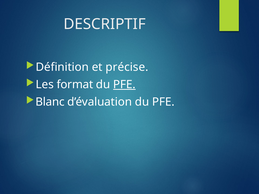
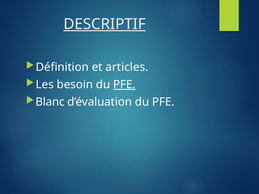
DESCRIPTIF underline: none -> present (105, 24)
précise: précise -> articles (127, 67)
format: format -> besoin (75, 85)
